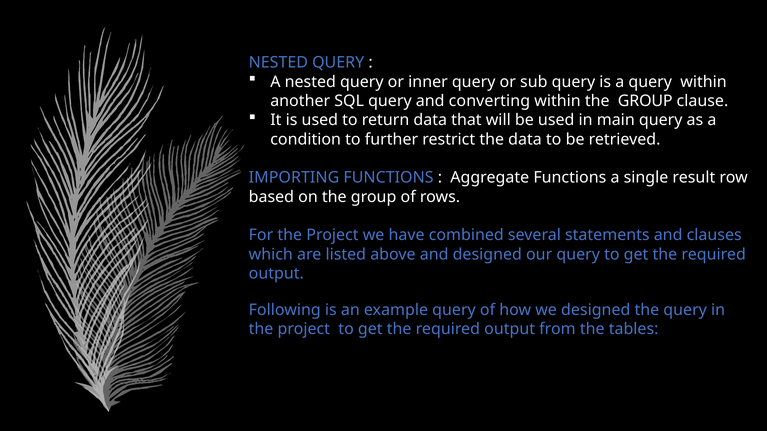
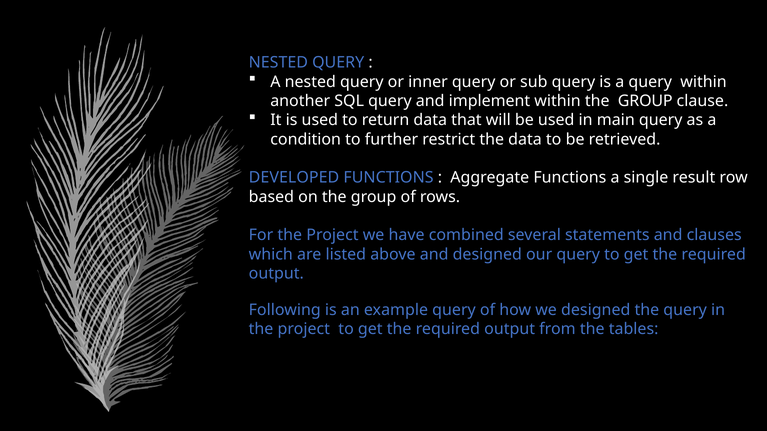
converting: converting -> implement (489, 101)
IMPORTING: IMPORTING -> DEVELOPED (294, 178)
